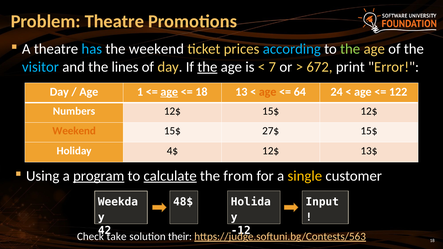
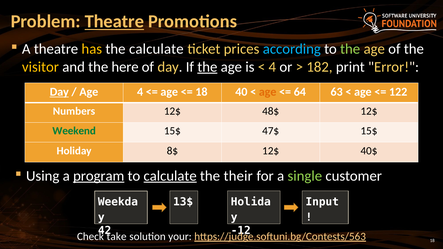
Theatre underline: none -> present (114, 22)
has colour: light blue -> yellow (92, 49)
the weekend: weekend -> calculate (156, 49)
visitor colour: light blue -> yellow (40, 67)
lines: lines -> here (125, 67)
7: 7 -> 4 (272, 67)
672: 672 -> 182 (319, 67)
Day underline: none -> present (59, 92)
Age 1: 1 -> 4 (140, 92)
age underline: present -> none (169, 92)
13: 13 -> 40 (241, 92)
24: 24 -> 63 (337, 92)
12$ 15$: 15$ -> 48$ (271, 111)
Weekend colour: orange -> green (74, 131)
27$: 27$ -> 47$ (271, 131)
4$: 4$ -> 8$ (172, 151)
13$: 13$ -> 40$ (369, 151)
from: from -> their (238, 176)
single colour: yellow -> light green (305, 176)
48$: 48$ -> 13$ (183, 202)
their: their -> your (180, 237)
